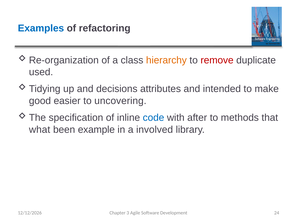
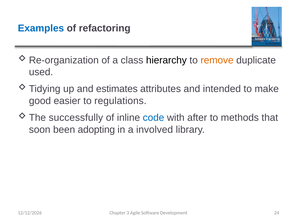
hierarchy colour: orange -> black (166, 60)
remove colour: red -> orange (217, 60)
decisions: decisions -> estimates (117, 89)
uncovering: uncovering -> regulations (120, 101)
specification: specification -> successfully (76, 118)
what: what -> soon (40, 129)
example: example -> adopting (96, 129)
